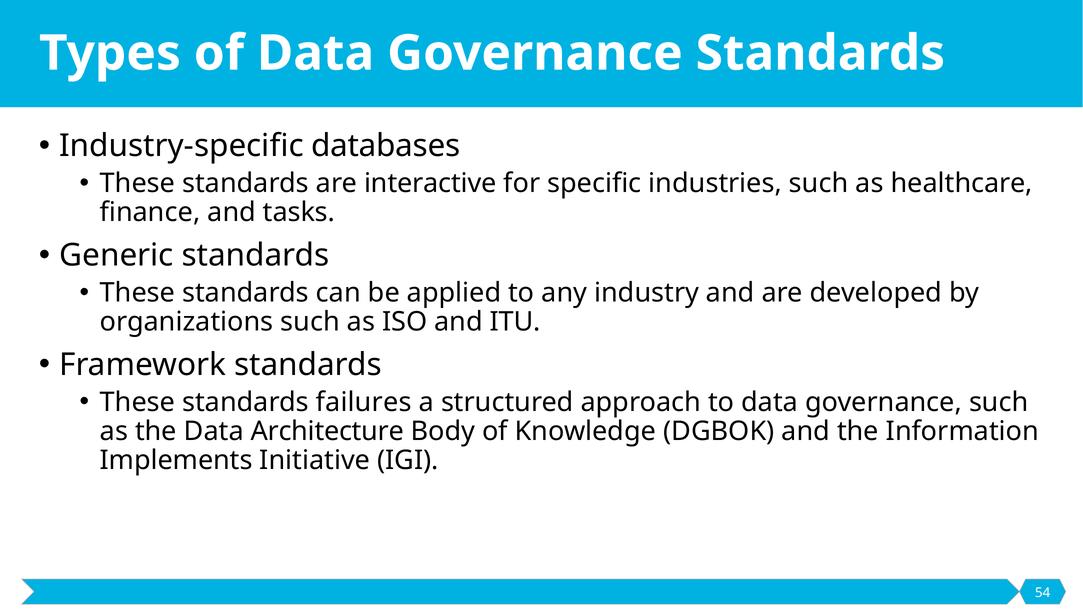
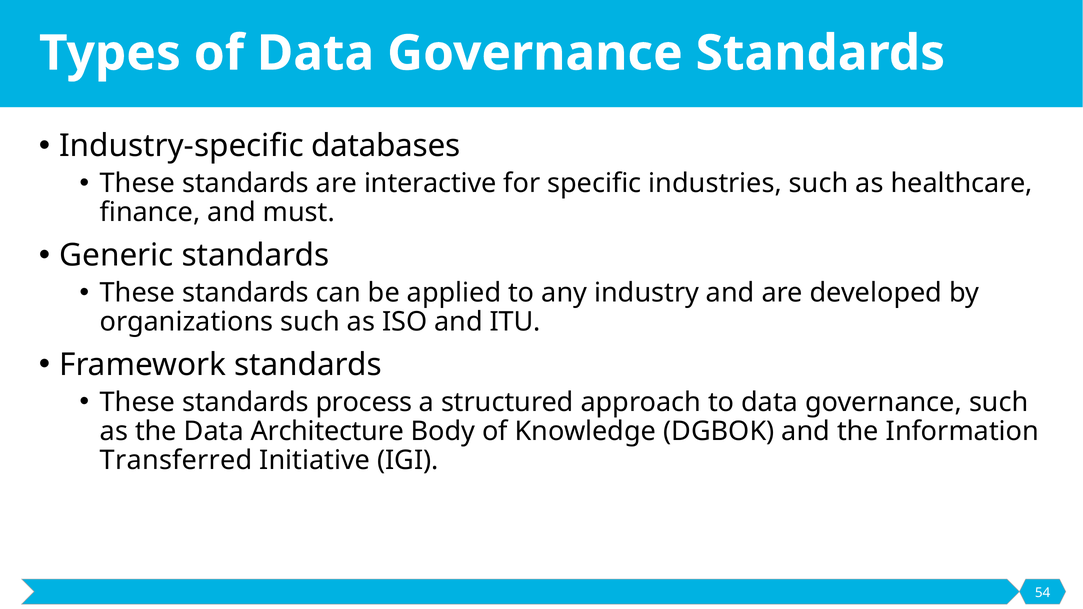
tasks: tasks -> must (299, 212)
failures: failures -> process (364, 402)
Implements: Implements -> Transferred (176, 461)
